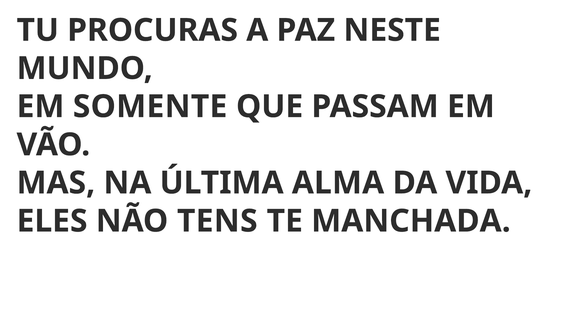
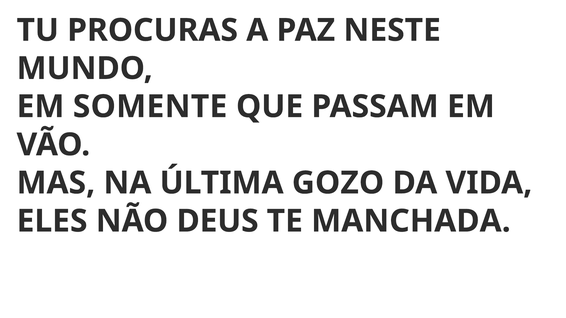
ALMA: ALMA -> GOZO (338, 183)
TENS: TENS -> DEUS (218, 221)
